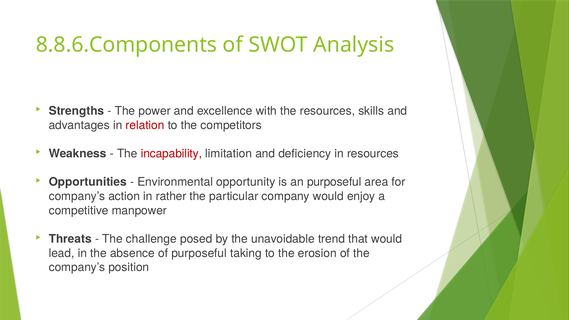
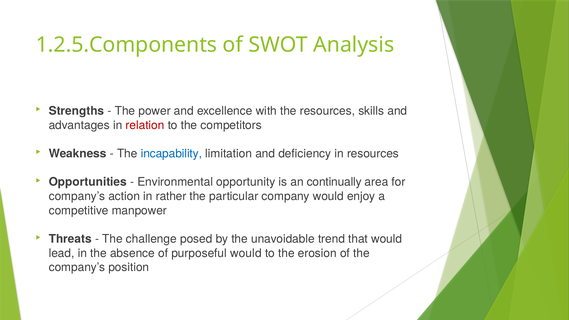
8.8.6.Components: 8.8.6.Components -> 1.2.5.Components (127, 45)
incapability colour: red -> blue (171, 154)
an purposeful: purposeful -> continually (334, 182)
purposeful taking: taking -> would (246, 253)
